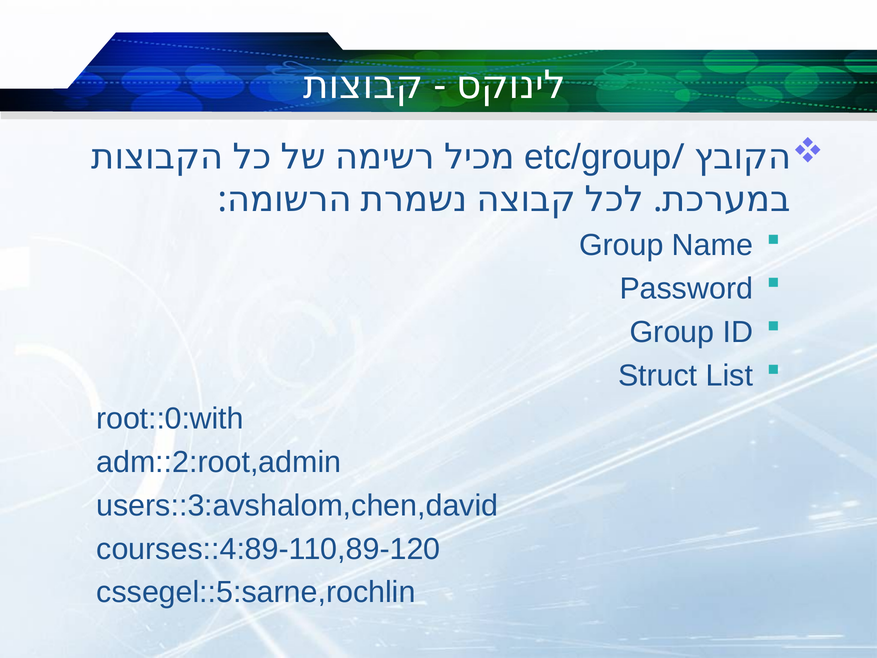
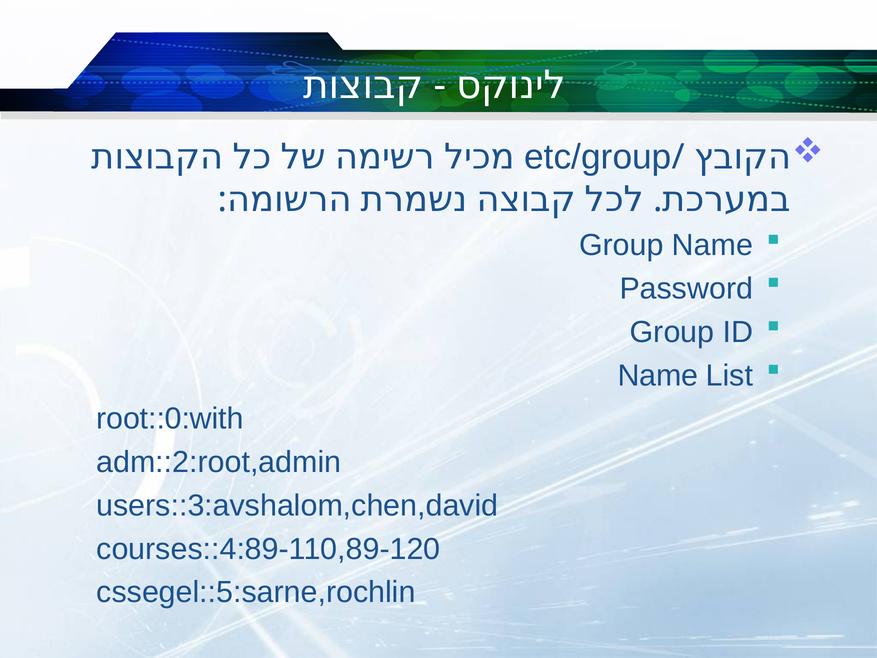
Struct: Struct -> Name (658, 375)
